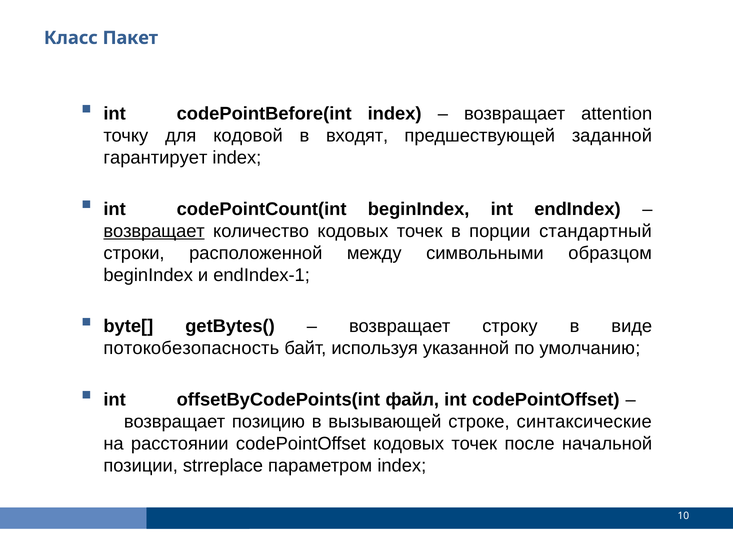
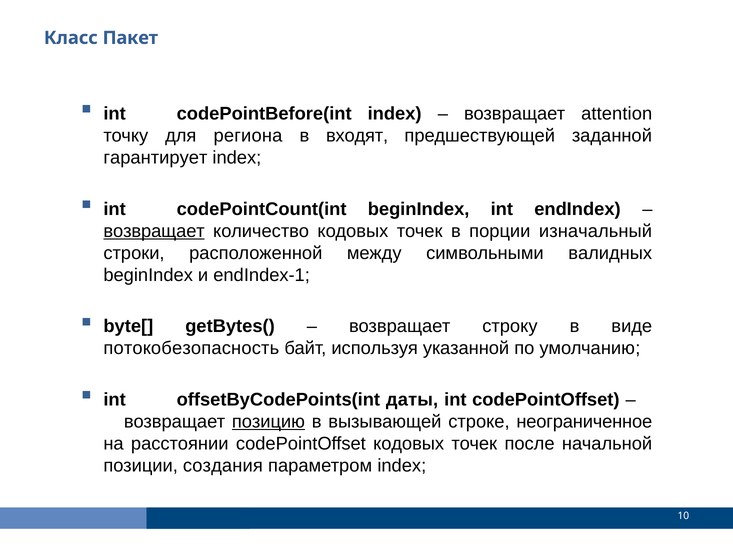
кодовой: кодовой -> региона (248, 136)
стандартный: стандартный -> изначальный (596, 231)
образцом: образцом -> валидных (610, 253)
файл: файл -> даты (412, 399)
позицию underline: none -> present (268, 421)
синтаксические: синтаксические -> неограниченное (584, 421)
strreplace: strreplace -> создания (223, 465)
